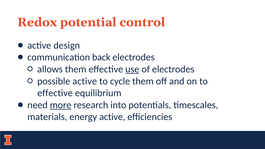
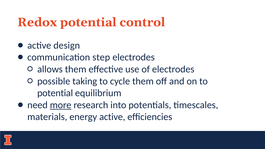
back: back -> step (101, 57)
use underline: present -> none (132, 69)
possible active: active -> taking (85, 81)
effective: effective -> potential (55, 93)
